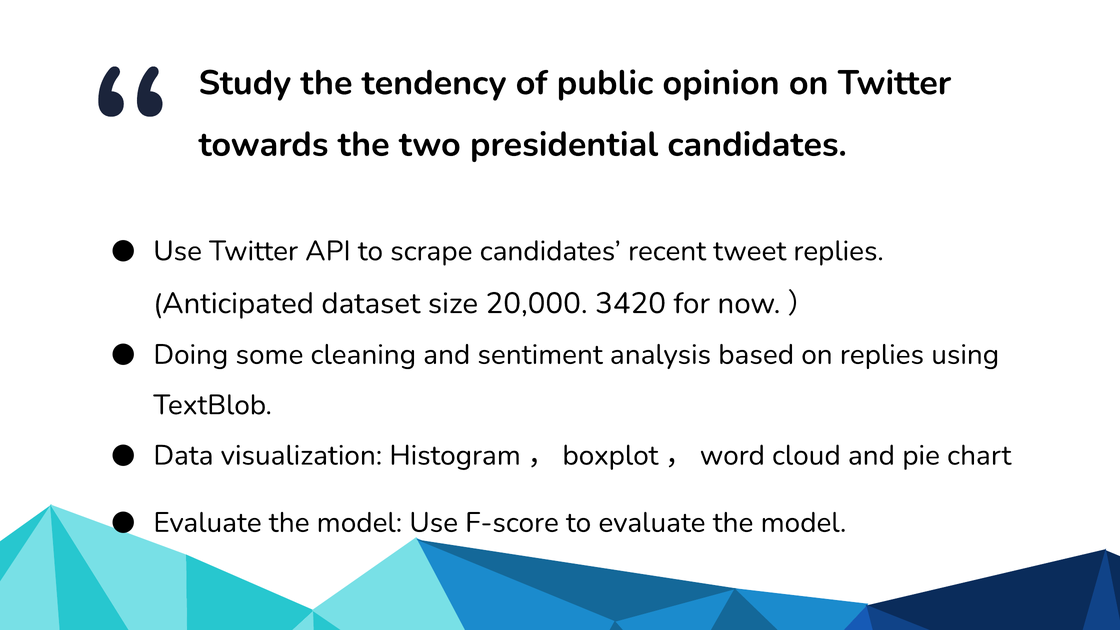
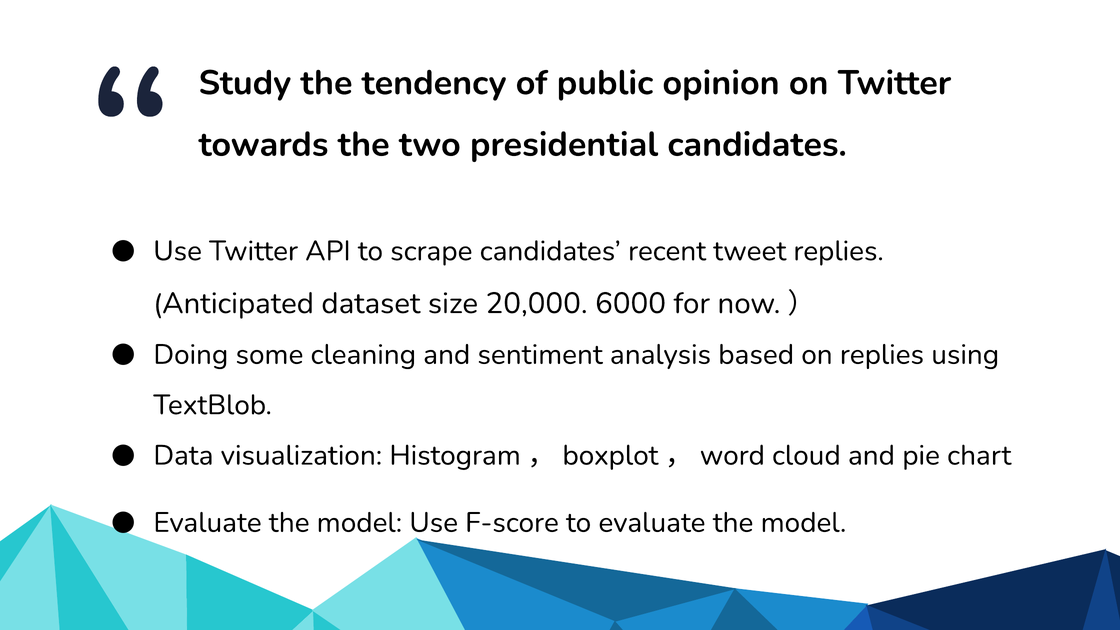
3420: 3420 -> 6000 (631, 303)
